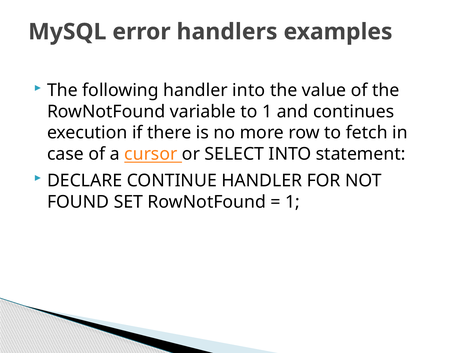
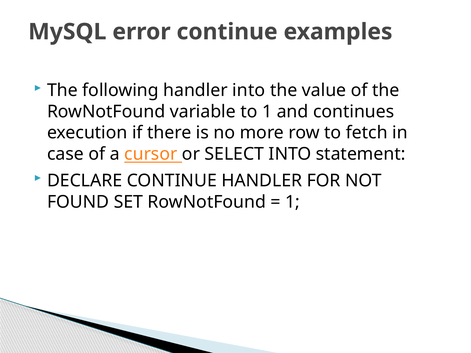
error handlers: handlers -> continue (227, 32)
